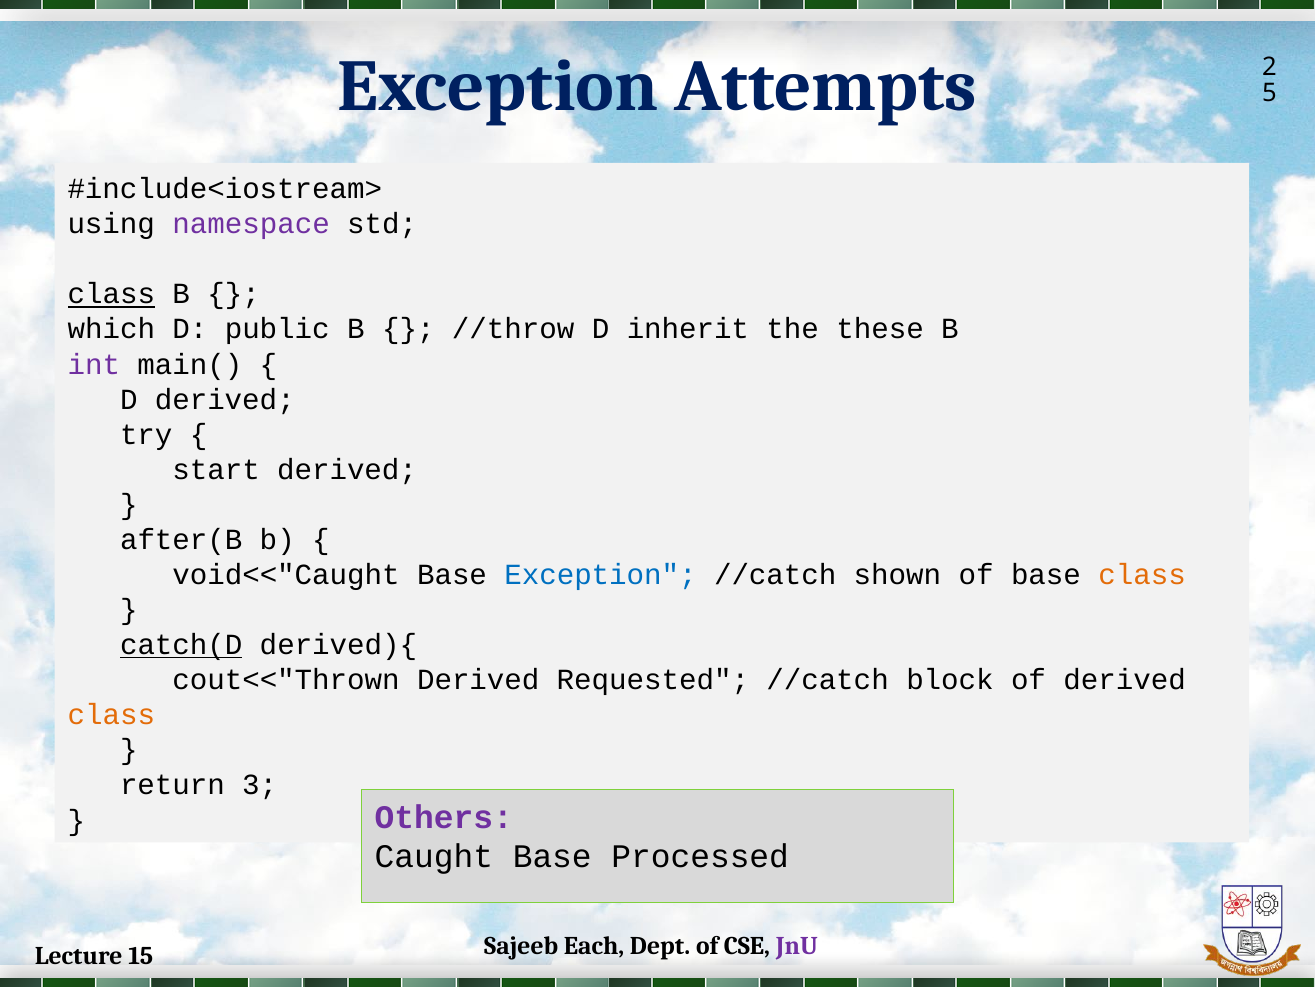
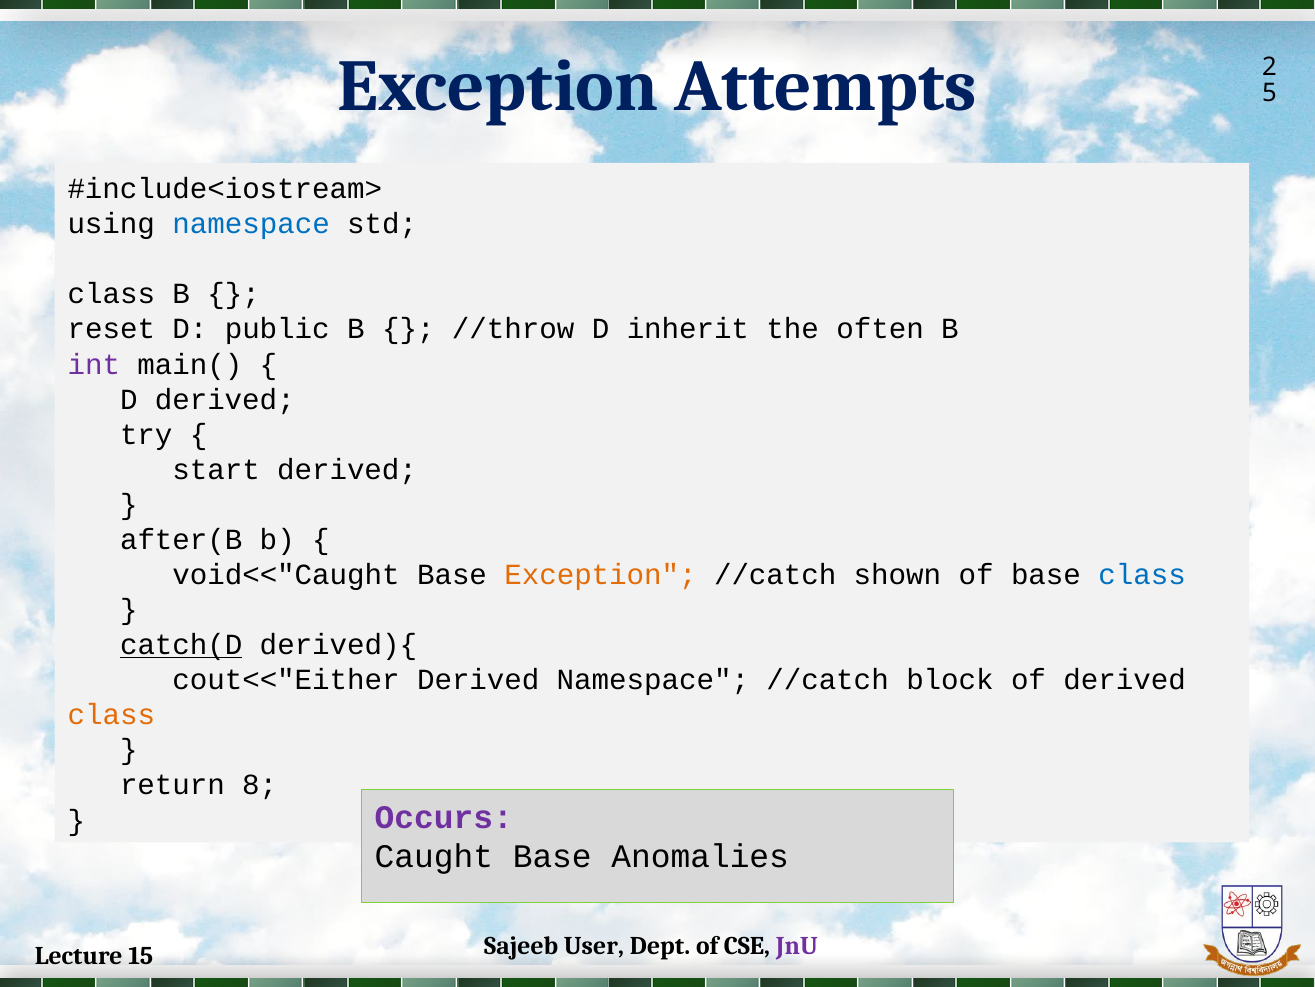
namespace colour: purple -> blue (251, 224)
class underline: present -> none (111, 294)
which: which -> reset (111, 329)
these: these -> often (880, 329)
Exception colour: blue -> orange (600, 574)
class colour: orange -> blue (1142, 574)
cout<<"Thrown: cout<<"Thrown -> cout<<"Either (286, 680)
Derived Requested: Requested -> Namespace (653, 680)
3: 3 -> 8 (260, 785)
Others: Others -> Occurs (444, 817)
Processed: Processed -> Anomalies (700, 856)
Each: Each -> User (594, 946)
